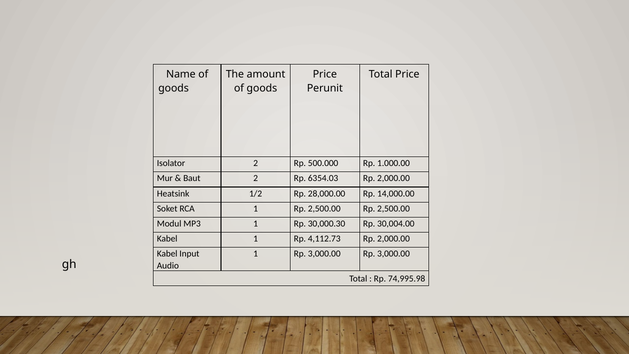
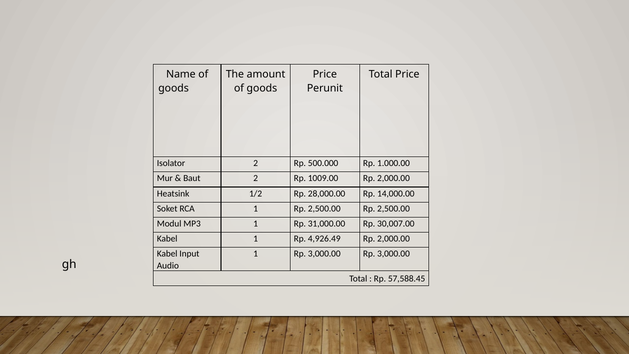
6354.03: 6354.03 -> 1009.00 (323, 178)
30,000.30: 30,000.30 -> 31,000.00 (327, 224)
30,004.00: 30,004.00 -> 30,007.00 (396, 224)
4,112.73: 4,112.73 -> 4,926.49 (324, 239)
74,995.98: 74,995.98 -> 57,588.45 (407, 279)
